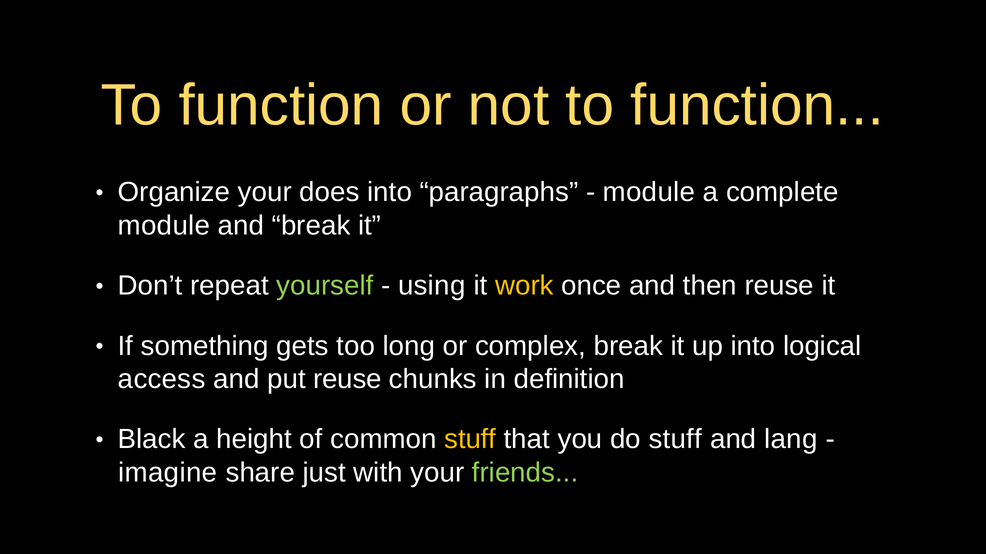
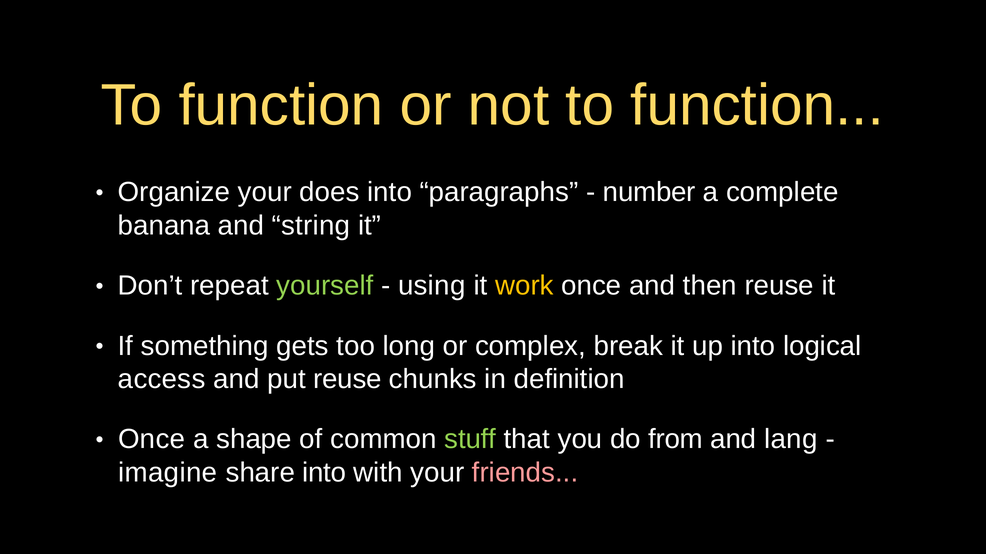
module: module -> number (649, 192)
module: module -> banana (164, 226)
and break: break -> string (311, 226)
Black: Black -> Once (152, 440)
height: height -> shape (254, 440)
stuff colour: yellow -> light green (470, 440)
do stuff: stuff -> from (676, 440)
share just: just -> into (324, 473)
friends colour: light green -> pink (525, 473)
